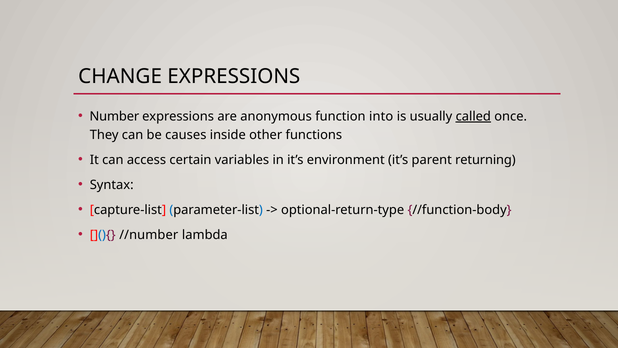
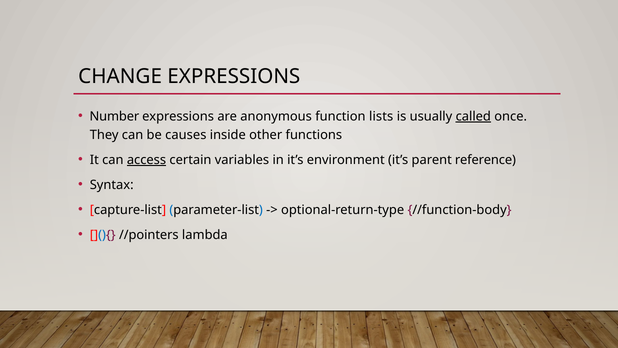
into: into -> lists (381, 116)
access underline: none -> present (146, 160)
returning: returning -> reference (485, 160)
//number: //number -> //pointers (149, 235)
